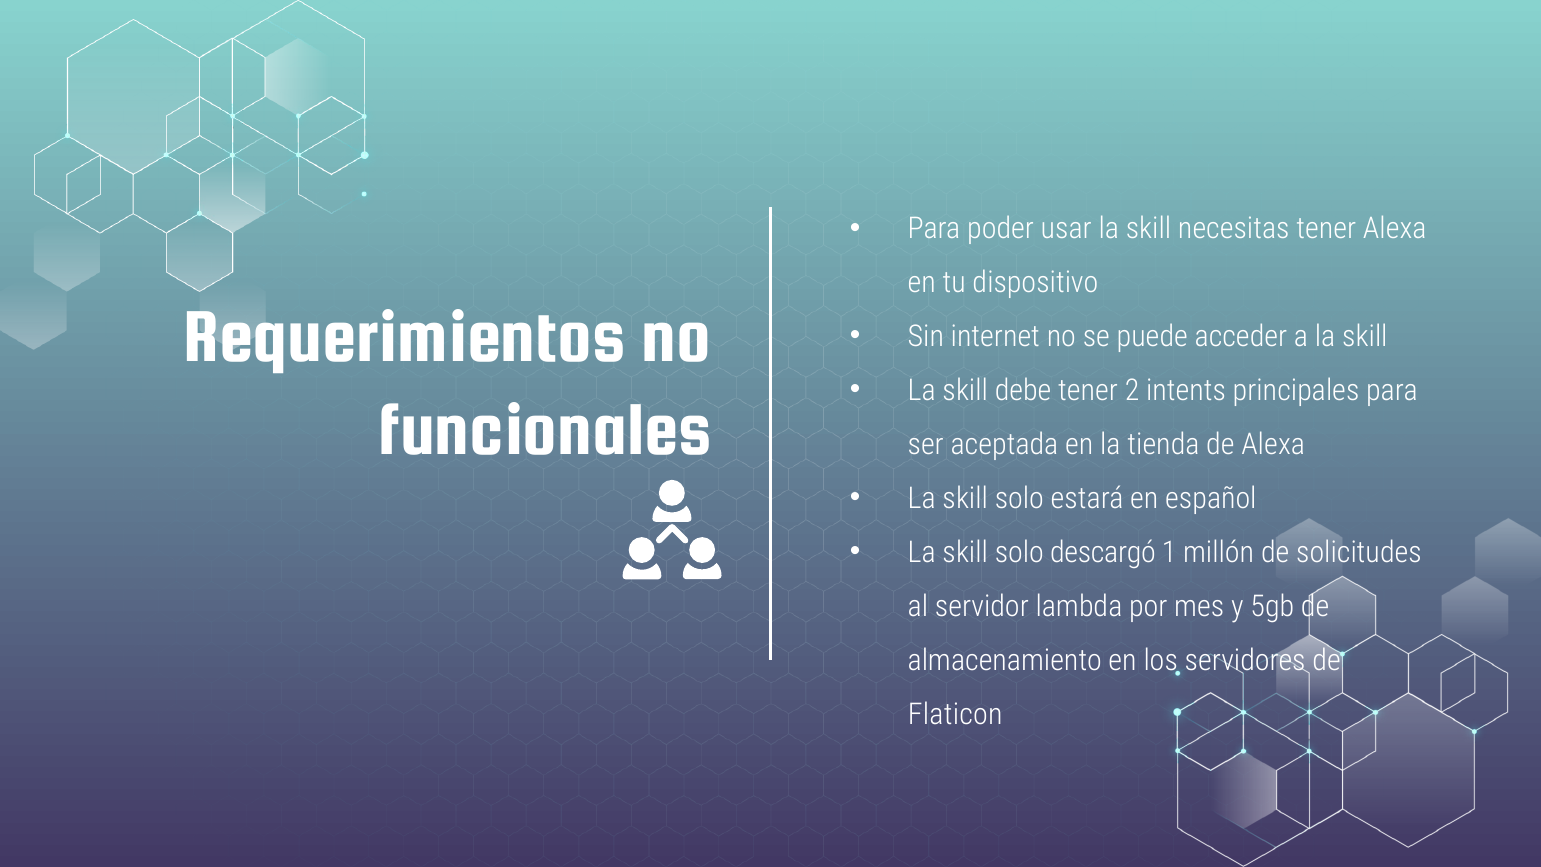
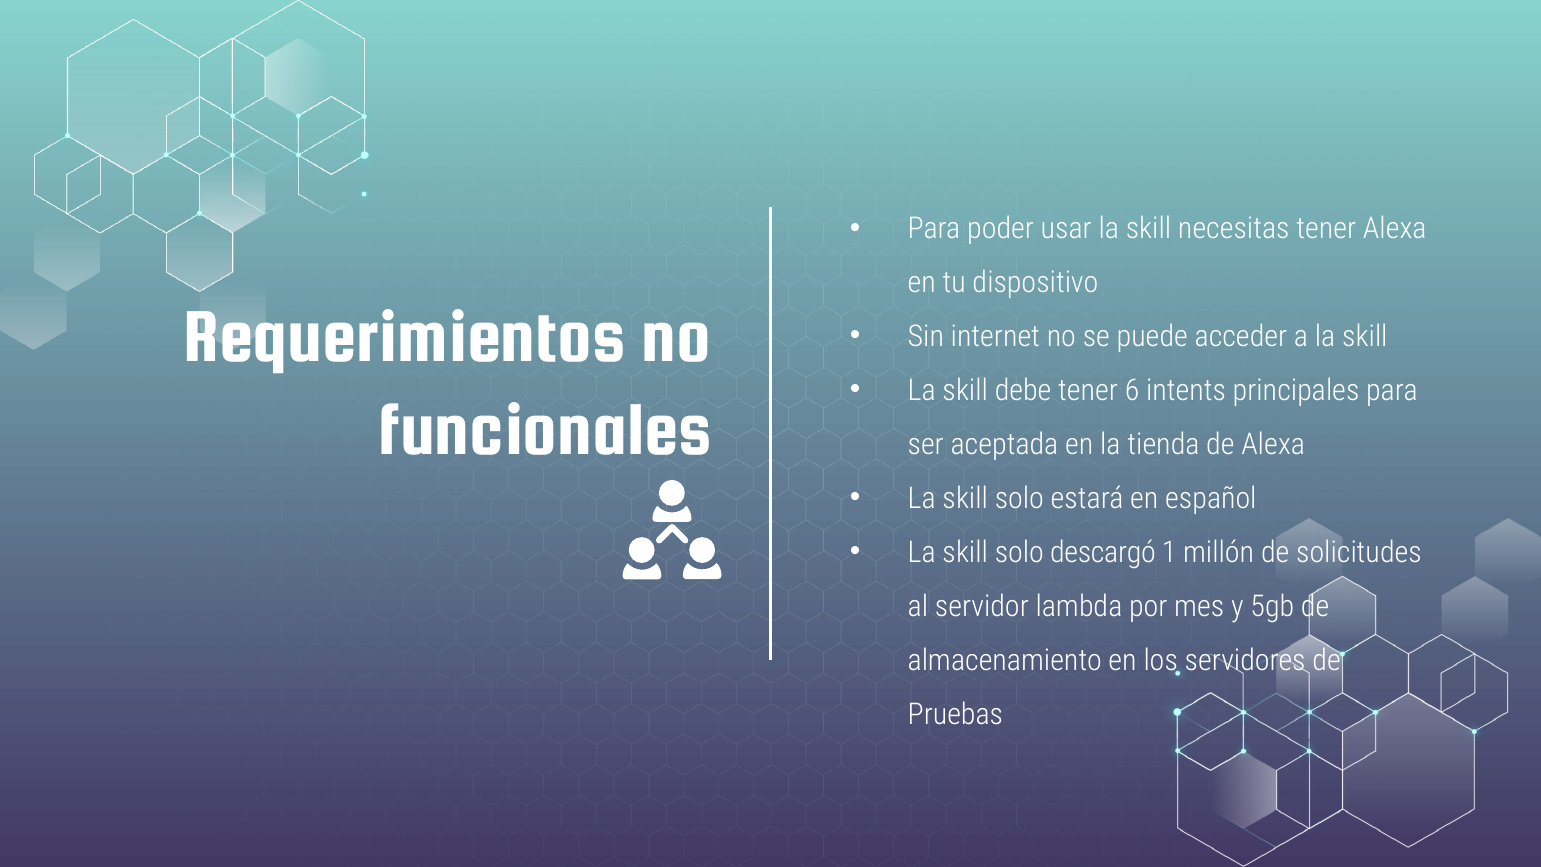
2: 2 -> 6 (1132, 391)
Flaticon: Flaticon -> Pruebas (955, 714)
